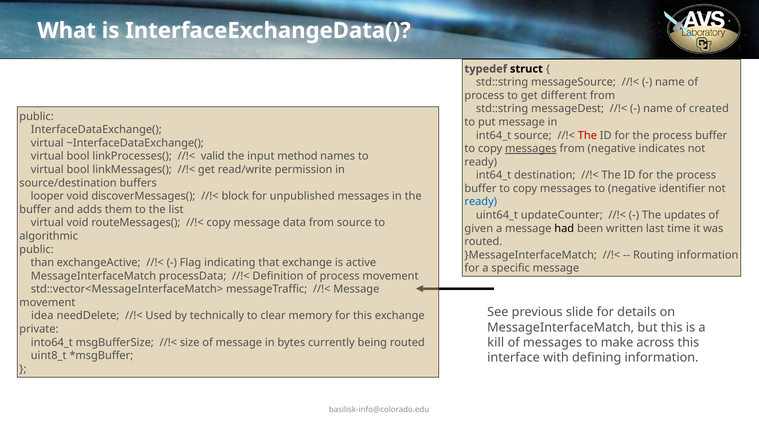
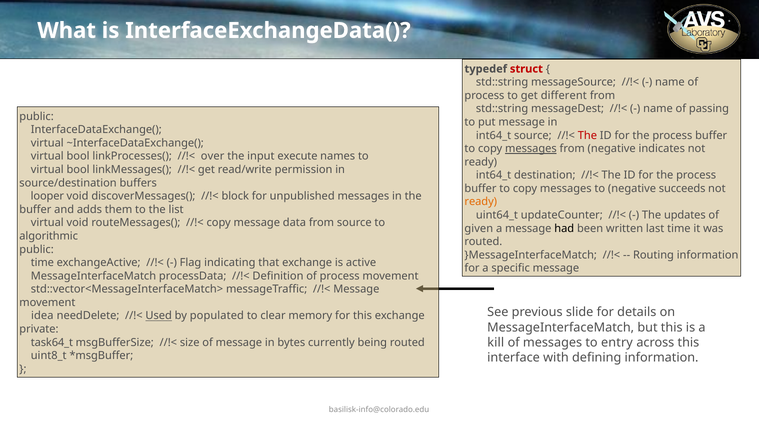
struct colour: black -> red (526, 69)
created: created -> passing (709, 109)
valid: valid -> over (213, 156)
method: method -> execute (297, 156)
identifier: identifier -> succeeds (682, 189)
ready colour: blue -> orange (481, 202)
than: than -> time (42, 263)
Used underline: none -> present (159, 316)
technically: technically -> populated (217, 316)
make: make -> entry (617, 343)
into64_t: into64_t -> task64_t (52, 342)
